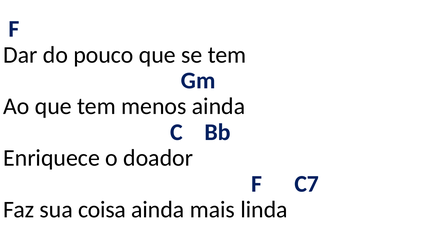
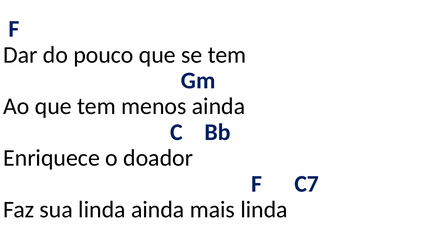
sua coisa: coisa -> linda (102, 209)
